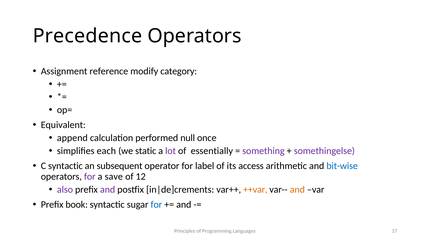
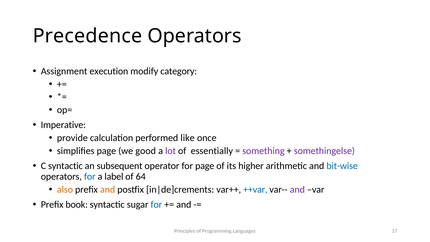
reference: reference -> execution (109, 71)
Equivalent: Equivalent -> Imperative (63, 125)
append: append -> provide (72, 138)
null: null -> like (188, 138)
simplifies each: each -> page (106, 151)
static: static -> good (146, 151)
for label: label -> page (205, 166)
access: access -> higher (251, 166)
for colour: purple -> blue (90, 177)
save: save -> label (114, 177)
12: 12 -> 64 (141, 177)
also colour: purple -> orange (65, 189)
and colour: purple -> orange (108, 189)
++var colour: orange -> blue (255, 189)
and colour: orange -> purple (297, 189)
